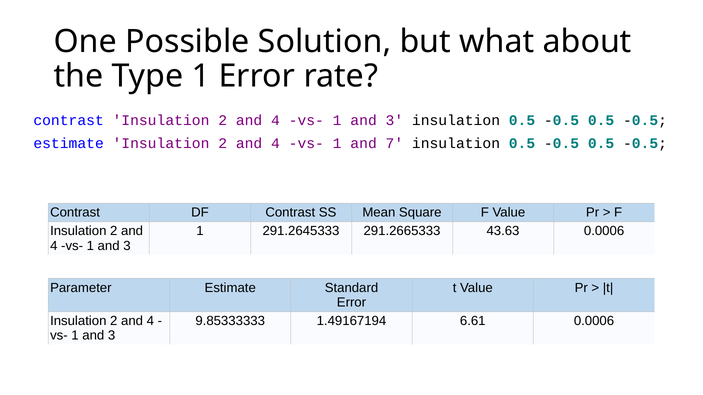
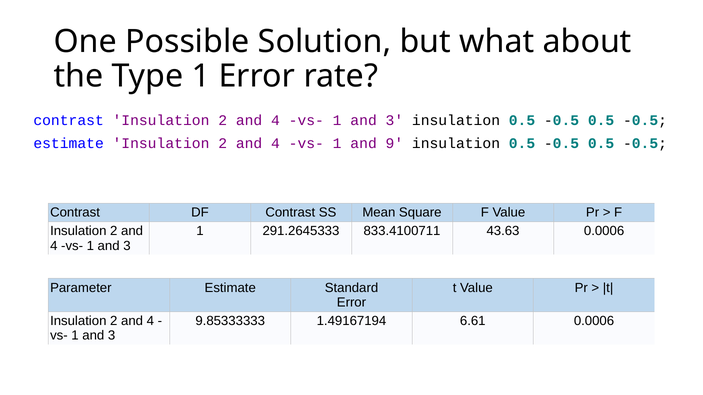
7: 7 -> 9 (394, 144)
291.2665333: 291.2665333 -> 833.4100711 (402, 231)
